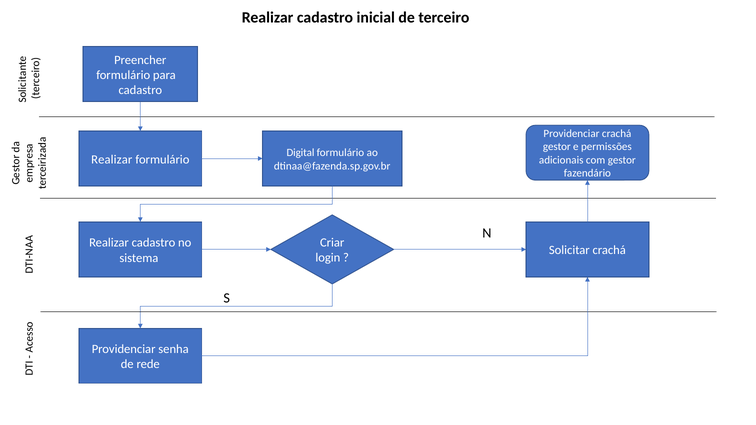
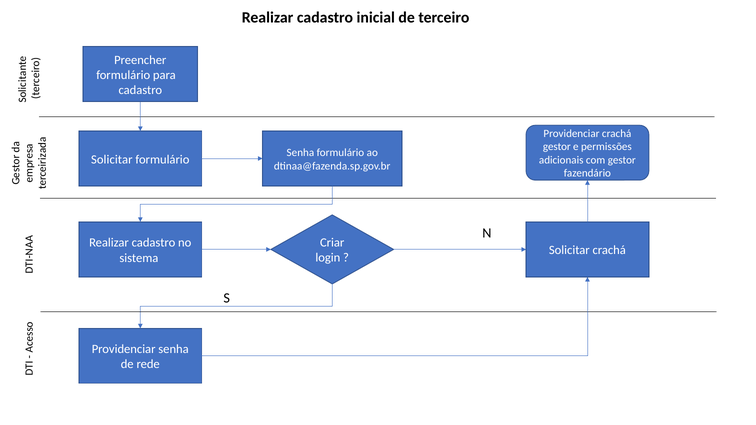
Digital: Digital -> Senha (300, 153)
Realizar: Realizar -> Solicitar (112, 159)
